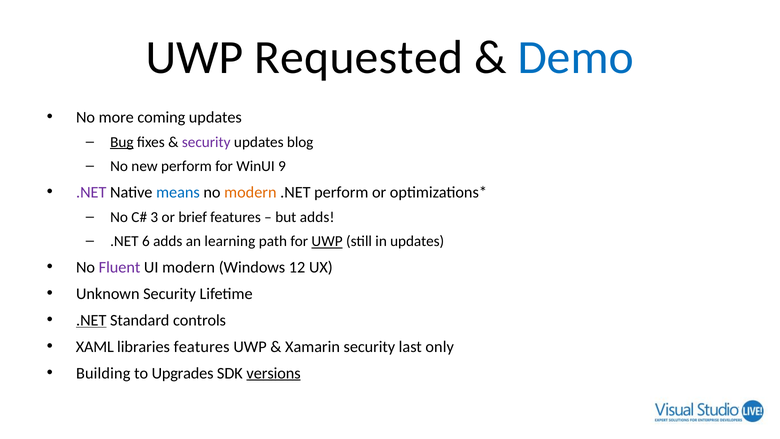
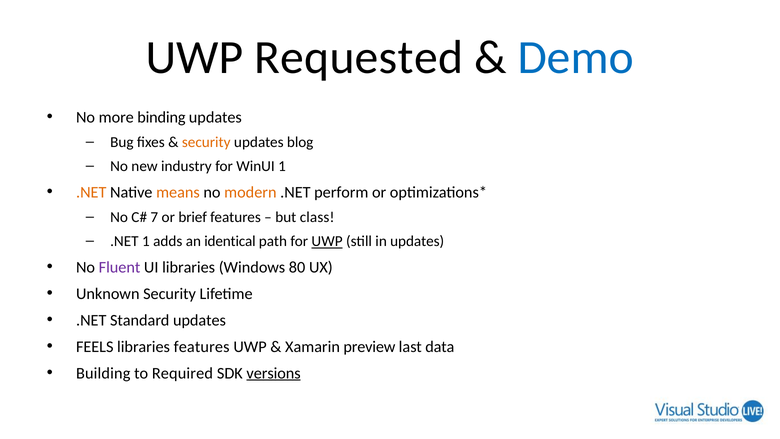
coming: coming -> binding (161, 117)
Bug underline: present -> none (122, 142)
security colour: purple -> orange (206, 142)
new perform: perform -> industry (186, 166)
WinUI 9: 9 -> 1 (282, 166)
.NET colour: purple -> orange (91, 192)
means colour: blue -> orange (178, 192)
3: 3 -> 7 (154, 217)
but adds: adds -> class (317, 217)
.NET 6: 6 -> 1 (146, 241)
learning: learning -> identical (230, 241)
UI modern: modern -> libraries (189, 267)
12: 12 -> 80 (297, 267)
.NET underline: present -> none (91, 320)
Standard controls: controls -> updates (199, 320)
XAML: XAML -> FEELS (95, 347)
Xamarin security: security -> preview (369, 347)
only: only -> data (440, 347)
Upgrades: Upgrades -> Required (182, 373)
